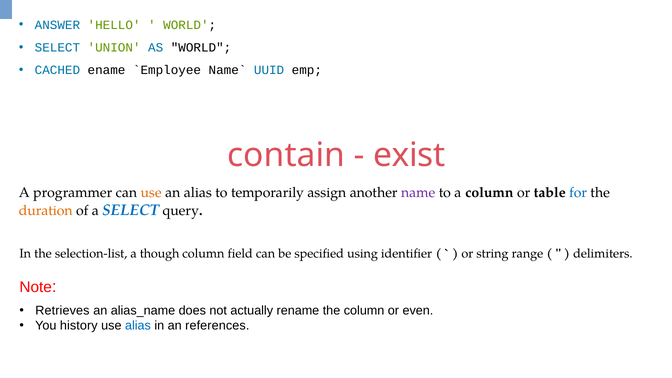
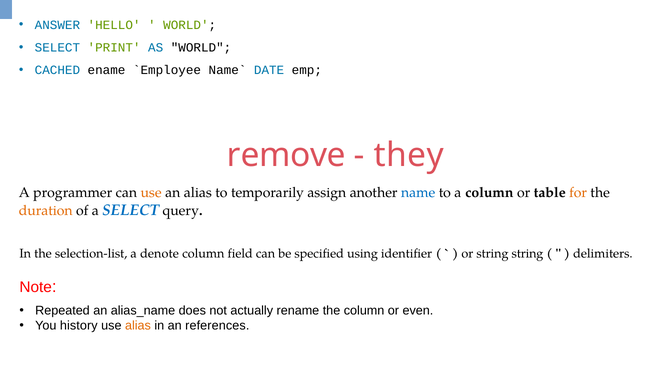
UNION: UNION -> PRINT (114, 48)
UUID: UUID -> DATE (269, 70)
contain: contain -> remove (286, 155)
exist: exist -> they (409, 155)
name colour: purple -> blue (418, 192)
for colour: blue -> orange (578, 192)
though: though -> denote (159, 253)
string range: range -> string (527, 253)
Retrieves: Retrieves -> Repeated (62, 311)
alias colour: blue -> orange (138, 326)
